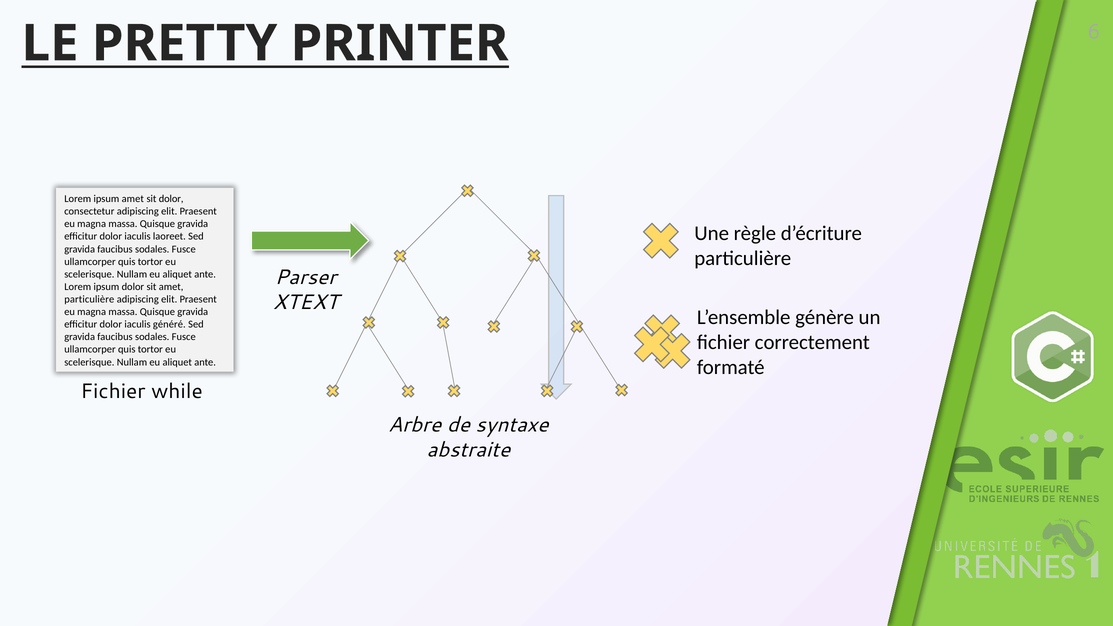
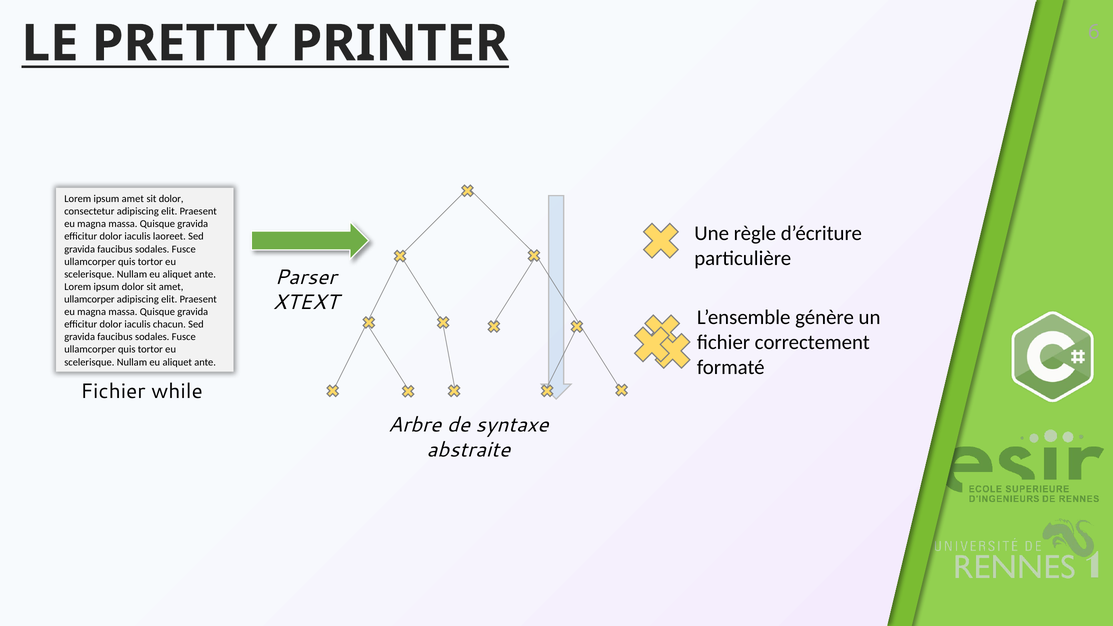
particulière: particulière -> ullamcorper (89, 299)
généré: généré -> chacun (169, 324)
